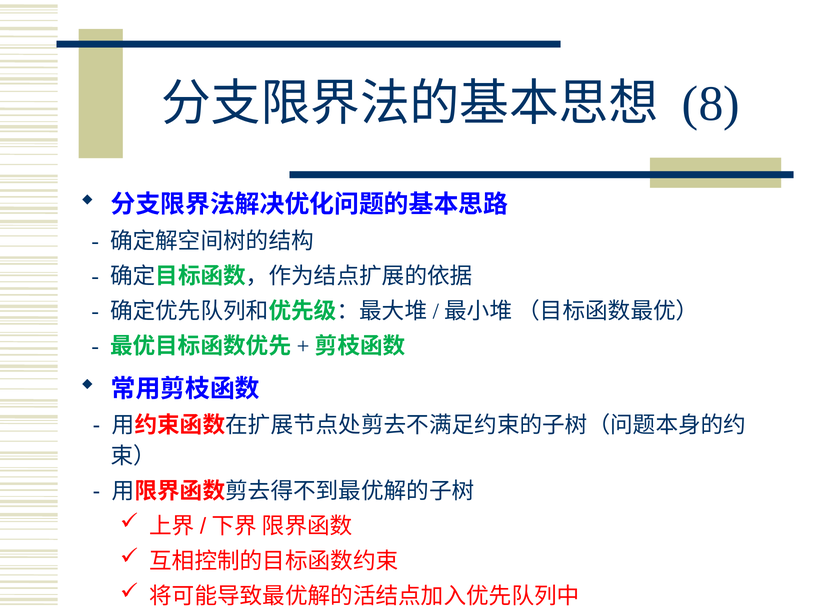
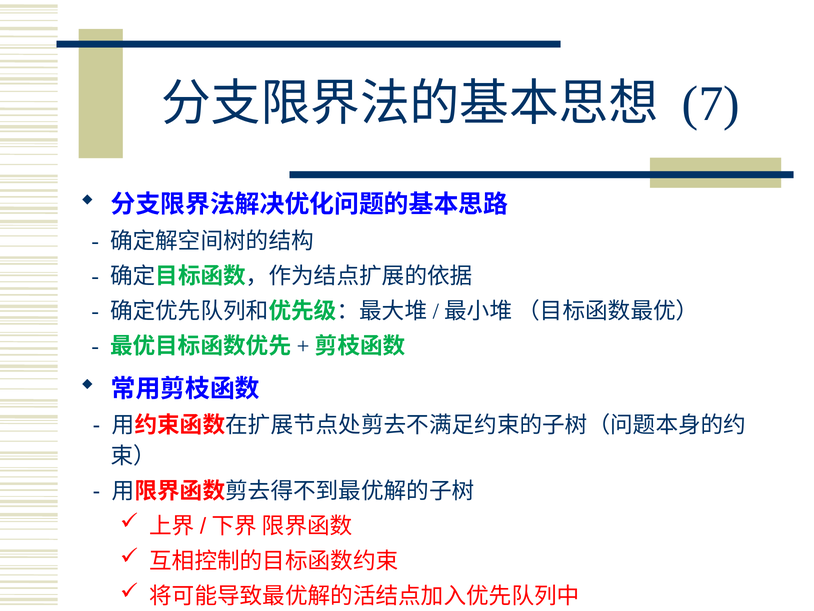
8: 8 -> 7 (711, 104)
